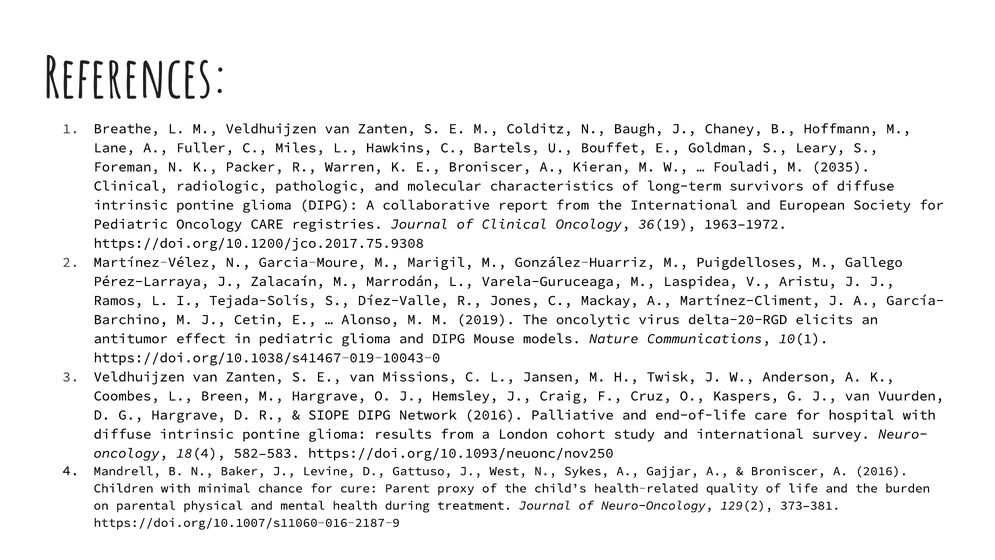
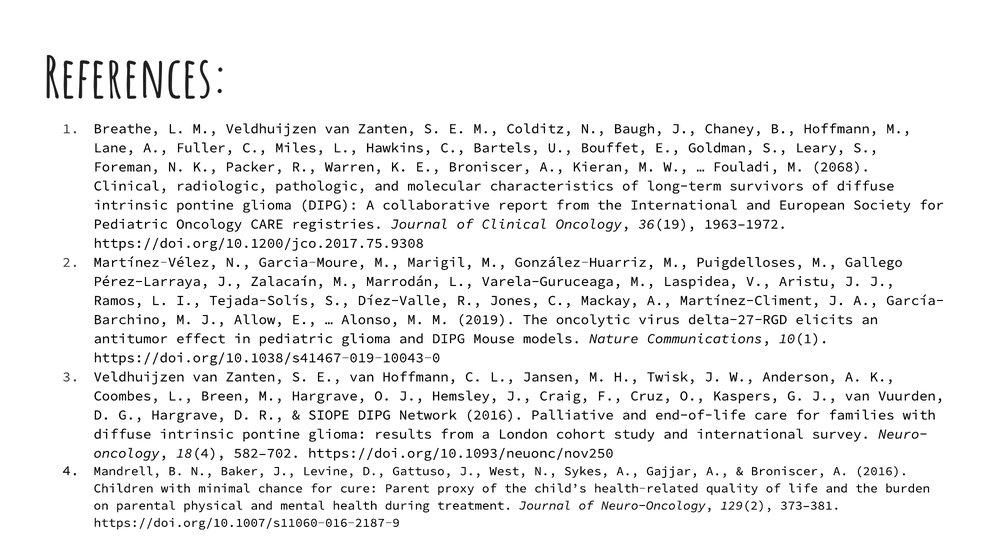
2035: 2035 -> 2068 (841, 167)
Cetin: Cetin -> Allow (259, 319)
delta-20-RGD: delta-20-RGD -> delta-27-RGD (738, 319)
van Missions: Missions -> Hoffmann (420, 377)
hospital: hospital -> families (861, 415)
582–583: 582–583 -> 582–702 (267, 453)
